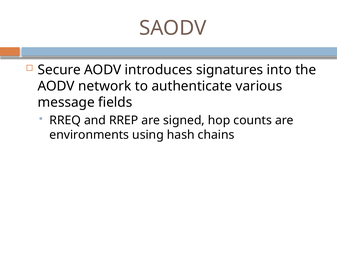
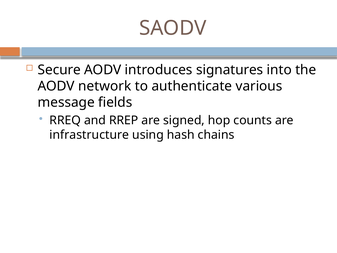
environments: environments -> infrastructure (89, 135)
